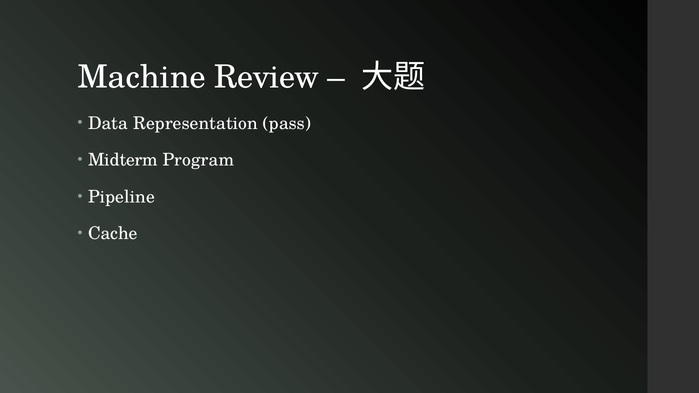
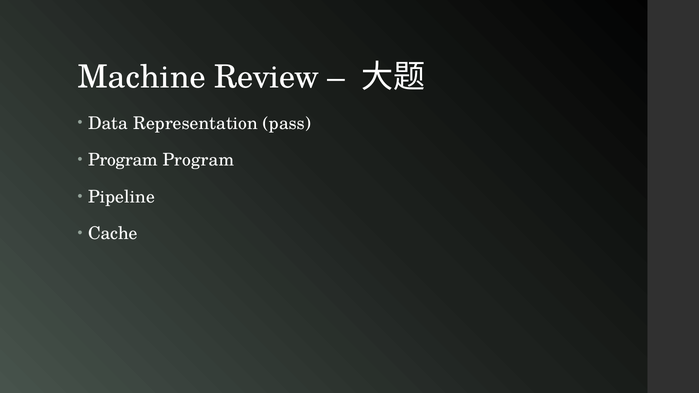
Midterm: Midterm -> Program (123, 160)
